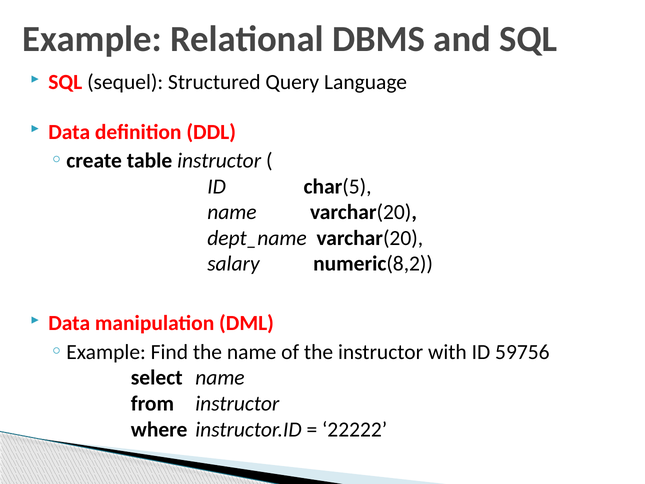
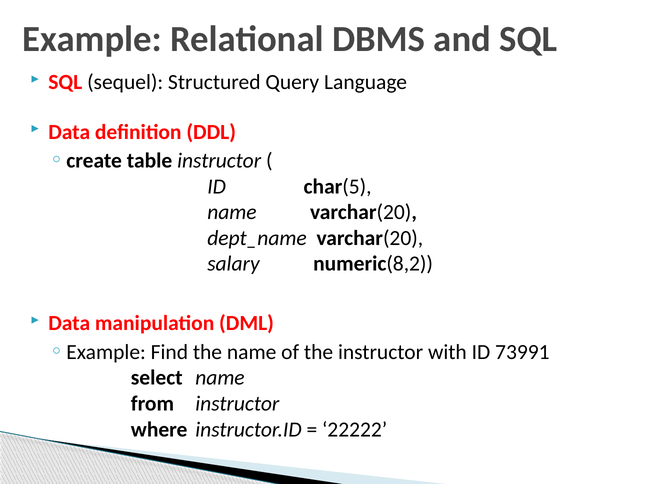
59756: 59756 -> 73991 (522, 352)
